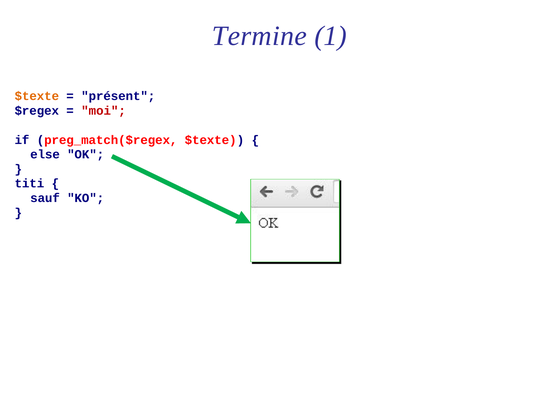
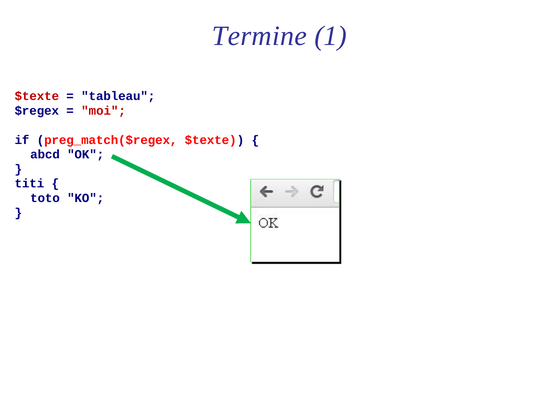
$texte colour: orange -> red (37, 96)
présent: présent -> tableau (118, 96)
else: else -> abcd (45, 154)
sauf: sauf -> toto (45, 198)
